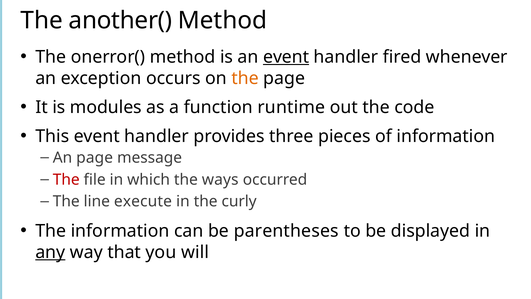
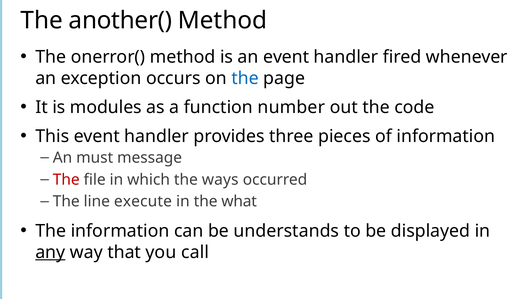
event underline: present -> none (286, 57)
the colour: orange -> blue (245, 78)
runtime: runtime -> number (291, 107)
An page: page -> must (95, 157)
curly: curly -> what (239, 201)
parentheses: parentheses -> understands (286, 231)
will: will -> call (195, 252)
